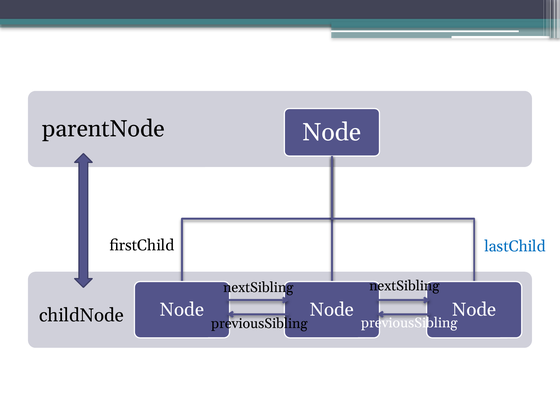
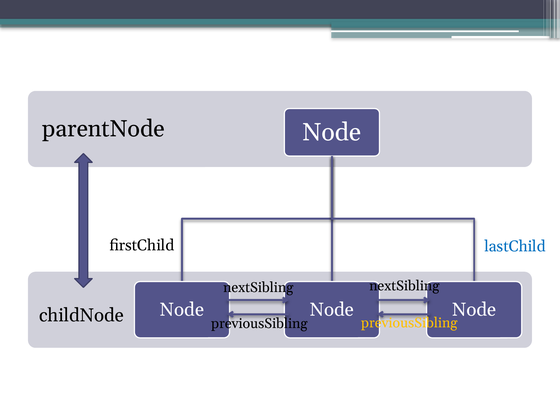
previousSibling colour: white -> yellow (409, 323)
